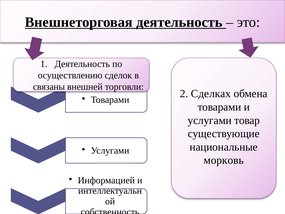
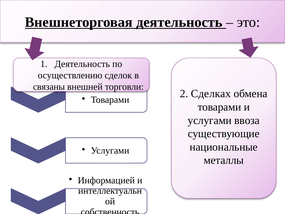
товар: товар -> ввоза (247, 120)
морковь: морковь -> металлы (224, 160)
